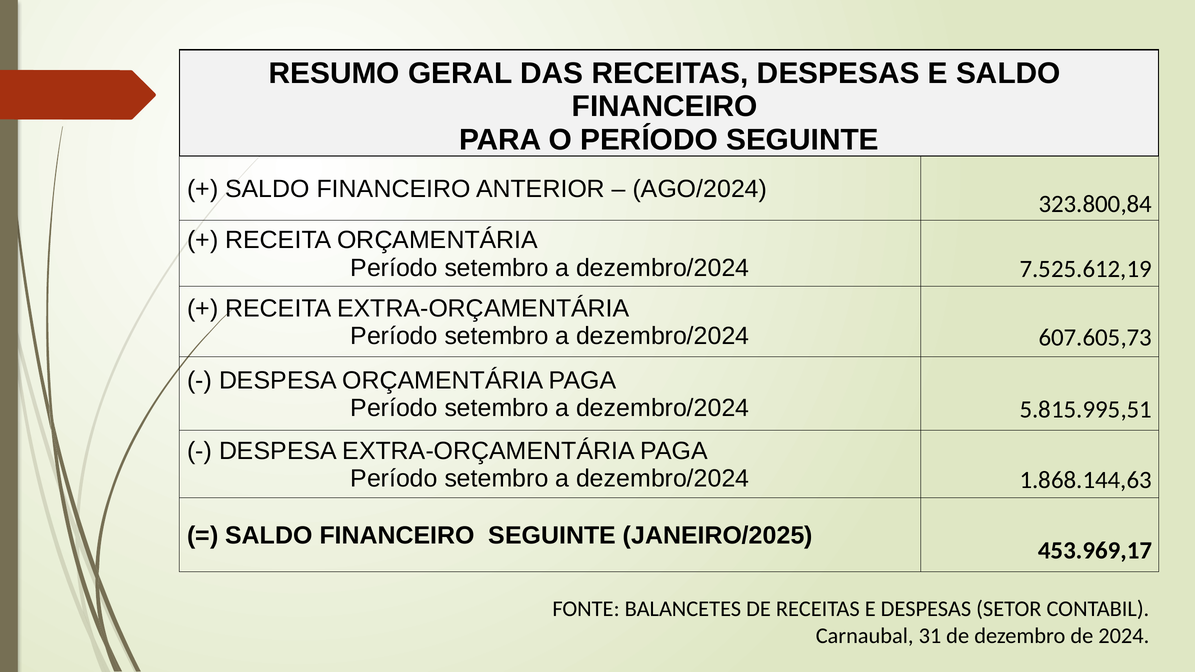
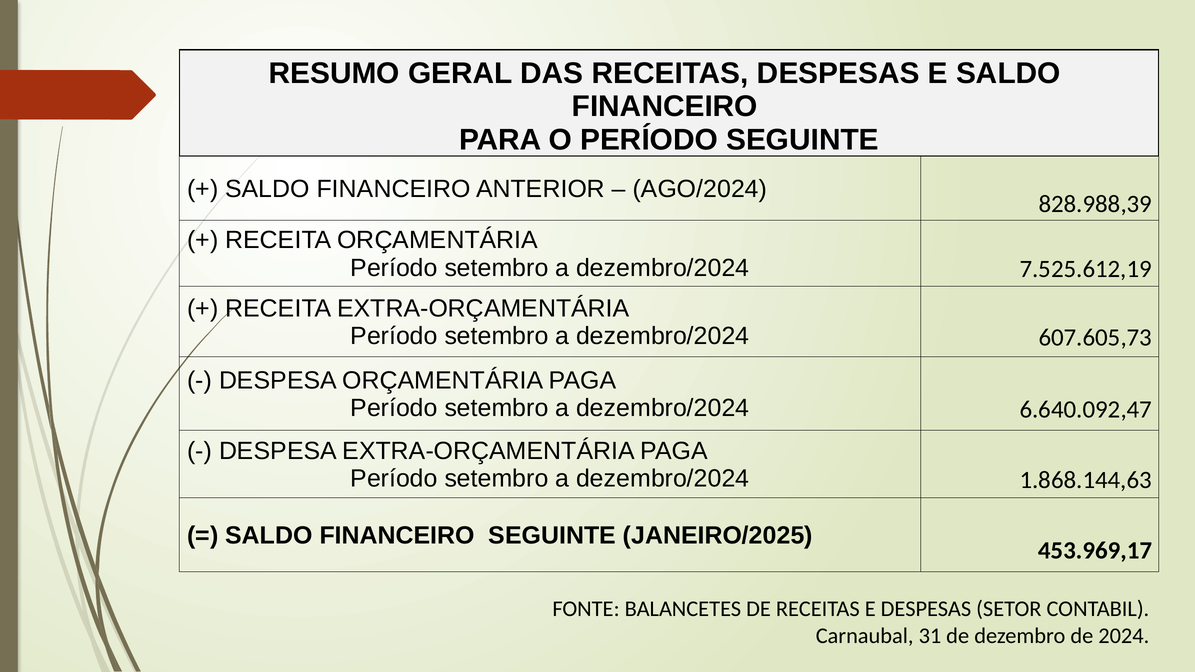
323.800,84: 323.800,84 -> 828.988,39 (1095, 204)
5.815.995,51: 5.815.995,51 -> 6.640.092,47 (1086, 409)
